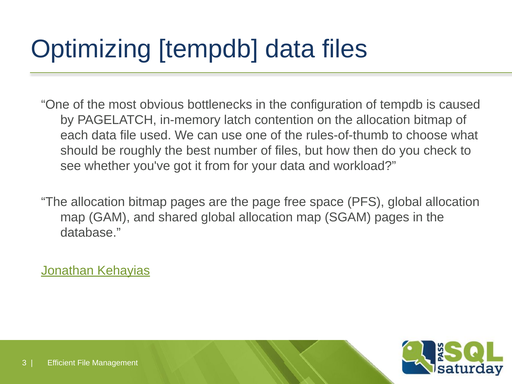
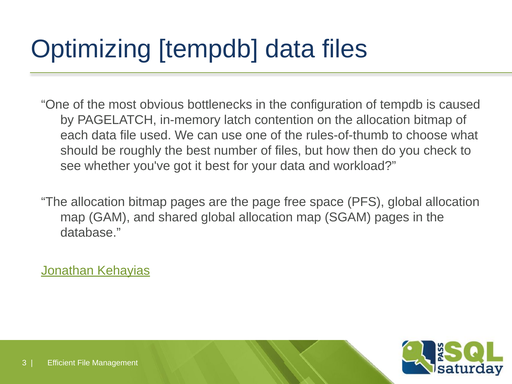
it from: from -> best (217, 166)
